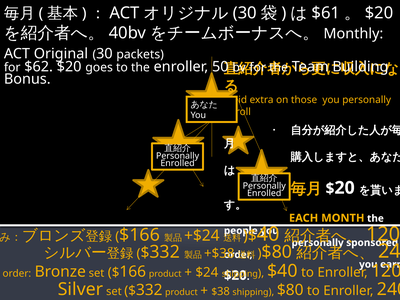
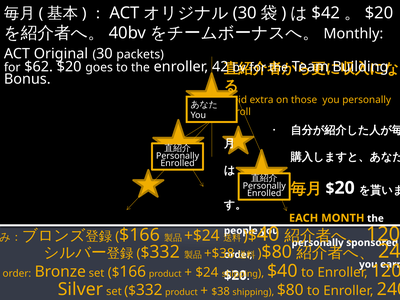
$61: $61 -> $42 (326, 13)
50: 50 -> 42 (220, 67)
